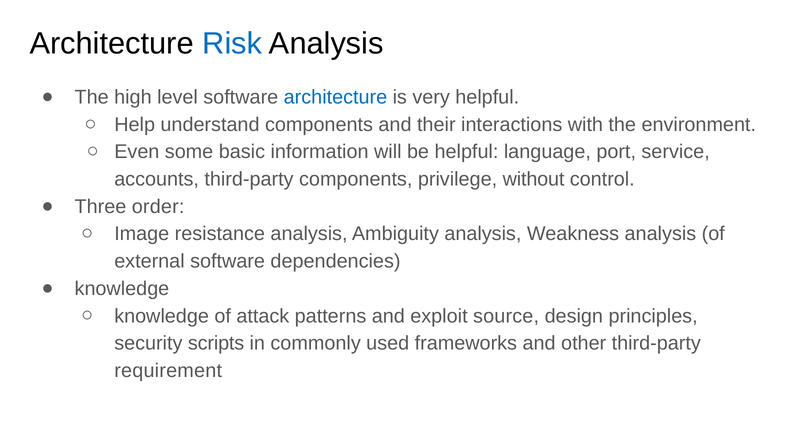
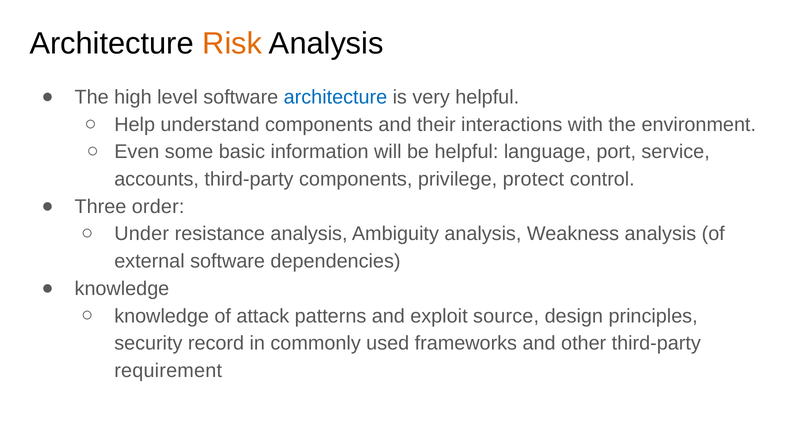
Risk colour: blue -> orange (232, 44)
without: without -> protect (533, 179)
Image: Image -> Under (142, 234)
scripts: scripts -> record (216, 343)
